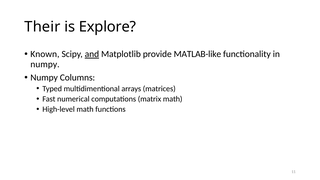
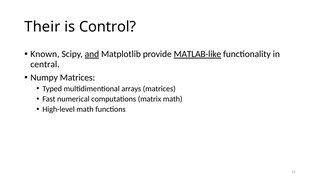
Explore: Explore -> Control (107, 27)
MATLAB-like underline: none -> present (197, 54)
numpy: numpy -> central (45, 64)
Numpy Columns: Columns -> Matrices (77, 78)
